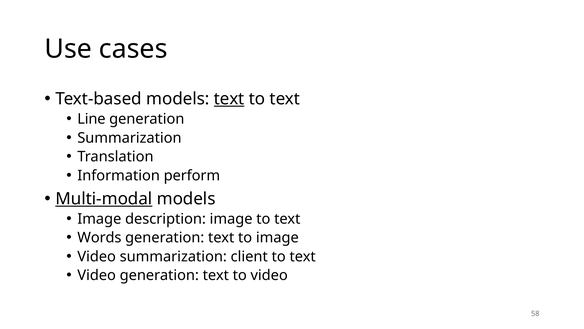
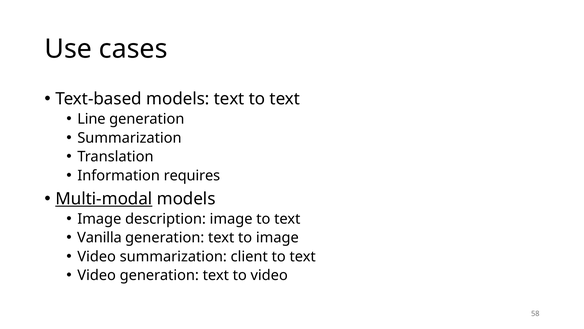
text underline: present -> none (229, 99)
perform: perform -> requires (192, 175)
Words: Words -> Vanilla (99, 237)
